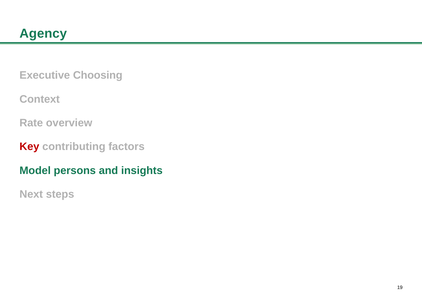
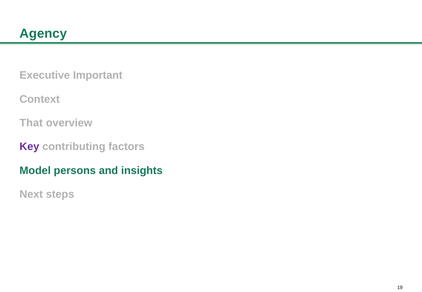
Choosing: Choosing -> Important (98, 75)
Rate: Rate -> That (31, 123)
Key colour: red -> purple (29, 147)
